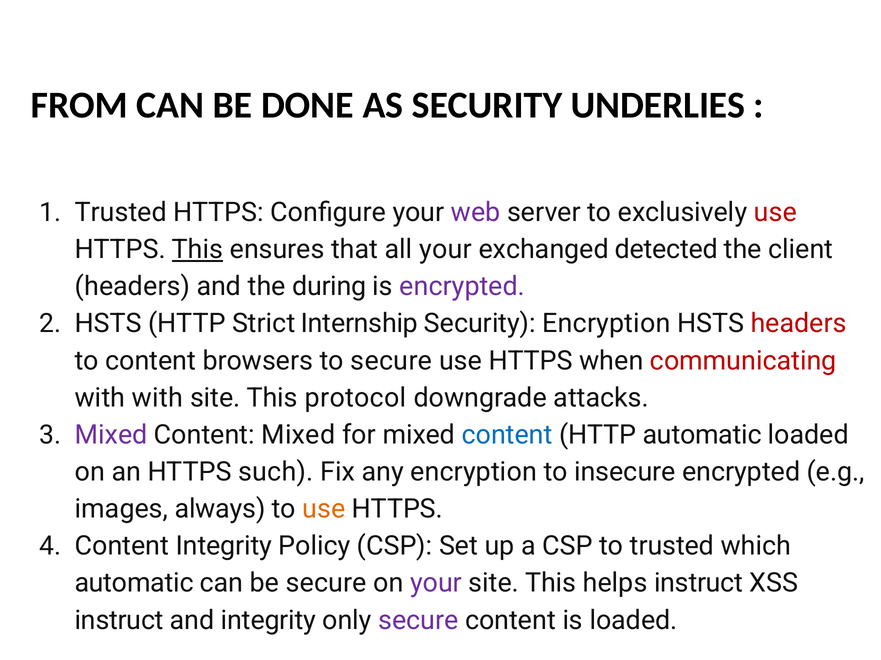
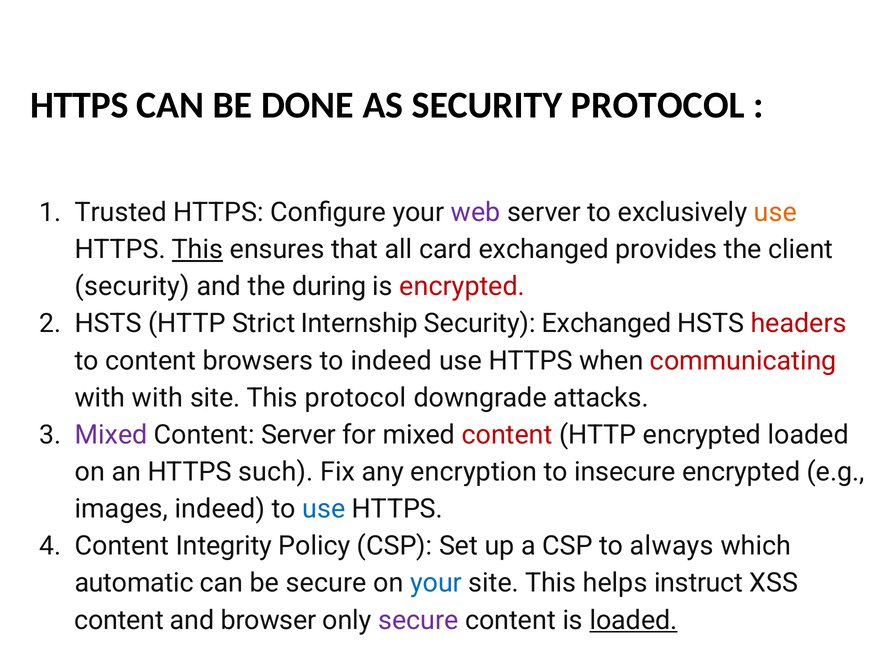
FROM: FROM -> HTTPS (79, 105)
SECURITY UNDERLIES: UNDERLIES -> PROTOCOL (658, 105)
use colour: red -> orange (775, 213)
all your: your -> card (446, 250)
detected: detected -> provides (666, 250)
headers: headers -> security (132, 287)
encrypted colour: purple -> red (462, 287)
Security Encryption: Encryption -> Exchanged (607, 324)
to secure: secure -> indeed (391, 361)
Content Mixed: Mixed -> Server (299, 435)
content colour: blue -> red (507, 435)
HTTP automatic: automatic -> encrypted (702, 435)
images always: always -> indeed (220, 510)
use colour: orange -> blue (324, 510)
to trusted: trusted -> always (672, 547)
your colour: purple -> blue (436, 584)
instruct: instruct -> content (119, 621)
and integrity: integrity -> browser (269, 621)
loaded underline: none -> present (634, 621)
